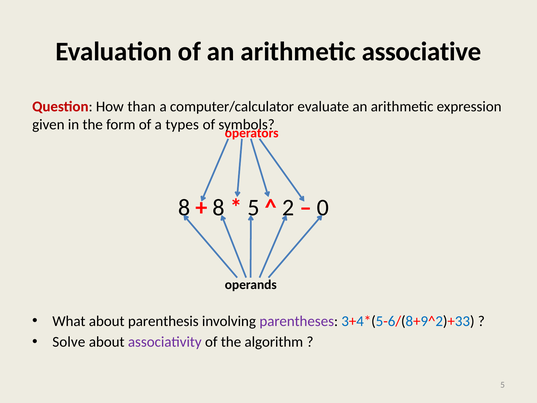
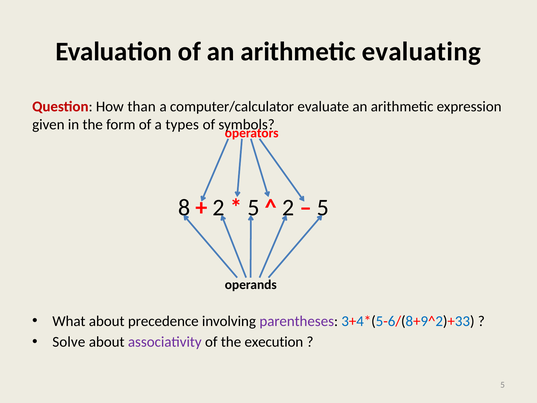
associative: associative -> evaluating (421, 52)
8: 8 -> 2 (219, 208)
0: 0 -> 5 (323, 208)
parenthesis: parenthesis -> precedence (163, 321)
algorithm: algorithm -> execution (274, 342)
